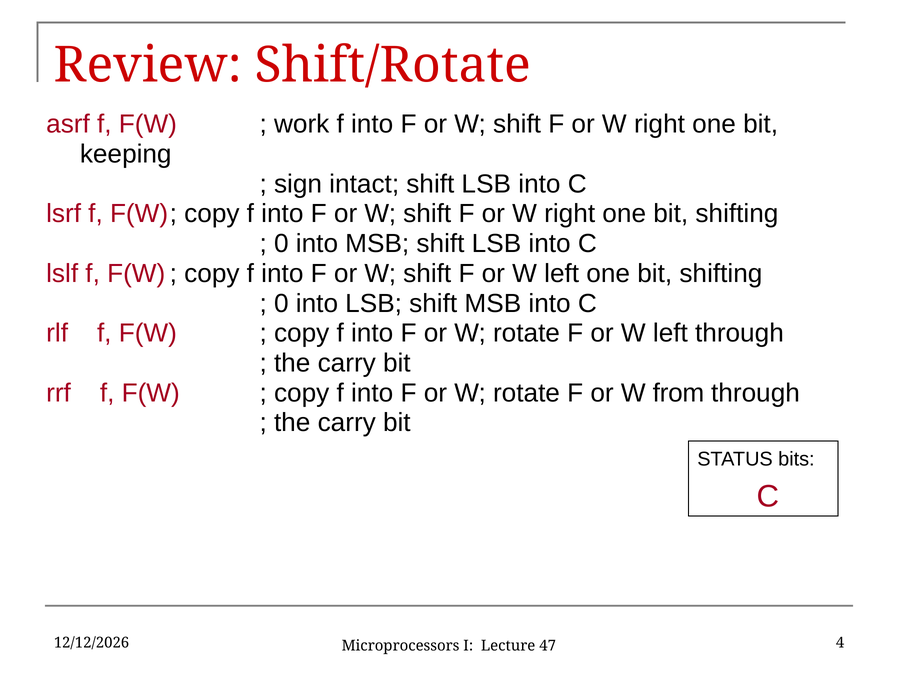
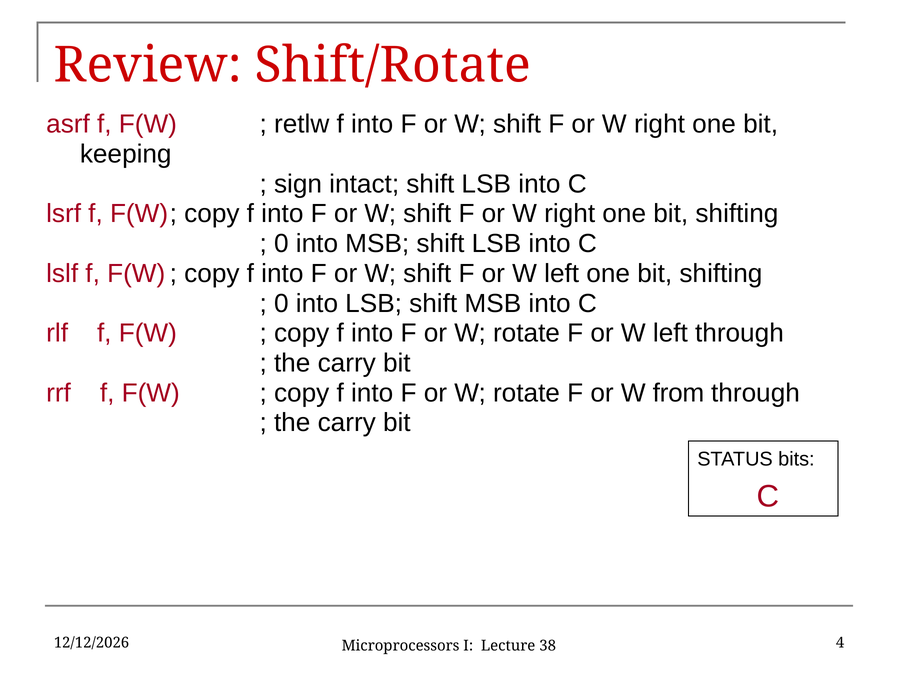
work: work -> retlw (302, 124)
47: 47 -> 38 (548, 646)
